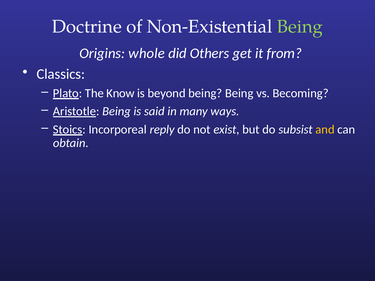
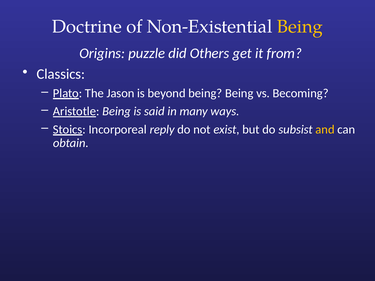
Being colour: light green -> yellow (300, 27)
whole: whole -> puzzle (147, 53)
Know: Know -> Jason (120, 93)
